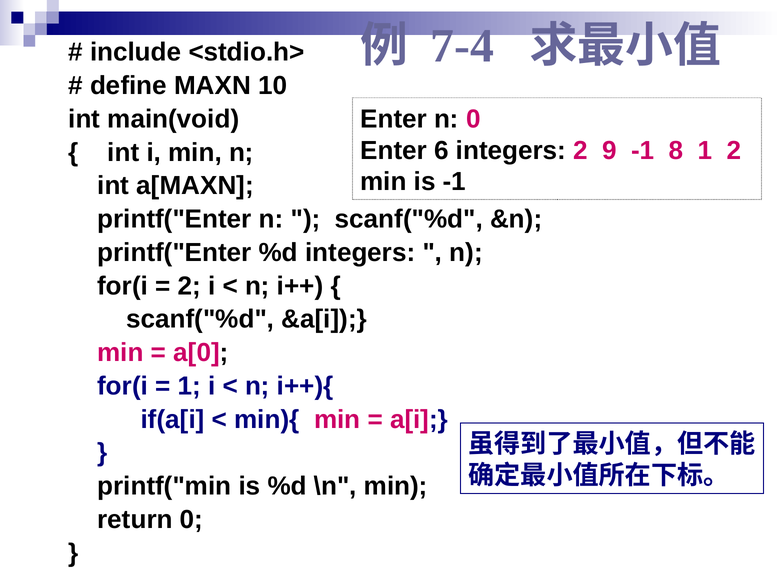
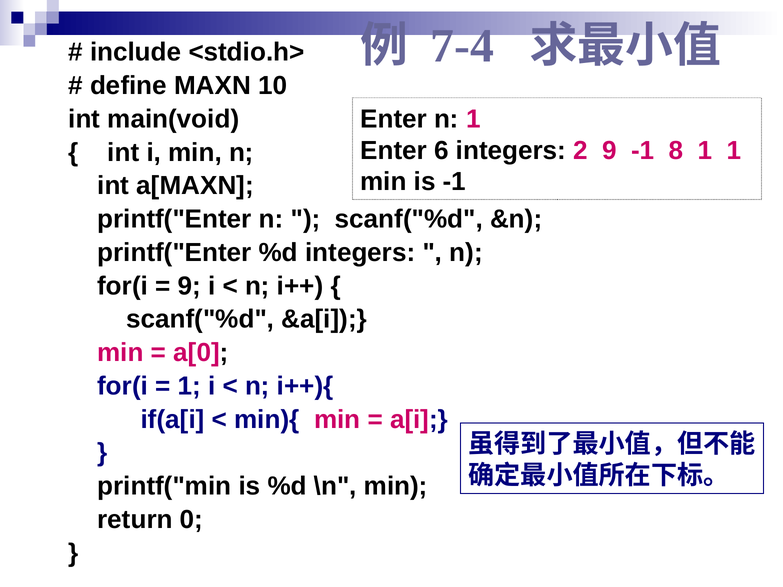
n 0: 0 -> 1 (473, 119)
1 2: 2 -> 1 (734, 151)
2: 2 -> 9 (189, 286)
